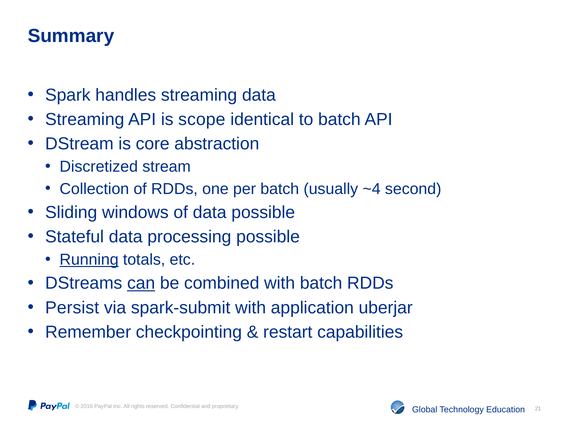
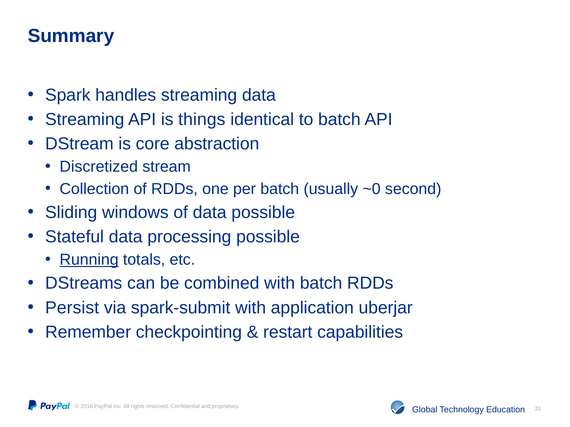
scope: scope -> things (202, 120)
~4: ~4 -> ~0 (372, 189)
can underline: present -> none (141, 284)
